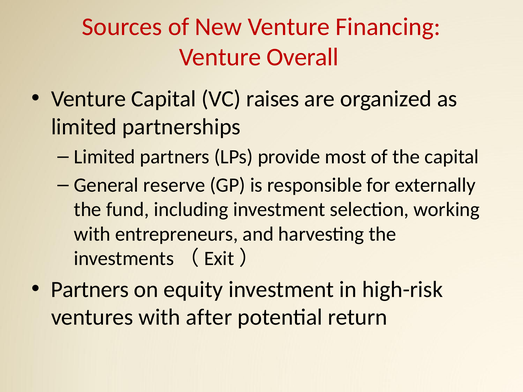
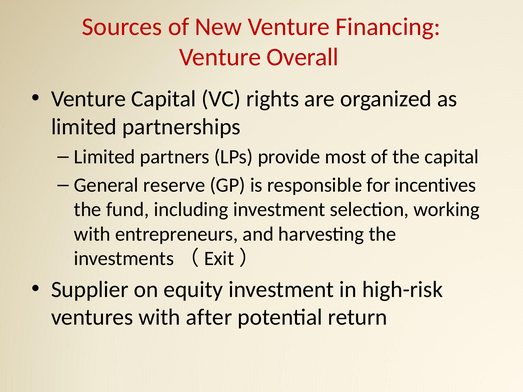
raises: raises -> rights (273, 99)
externally: externally -> incentives (435, 185)
Partners: Partners -> Supplier (90, 290)
